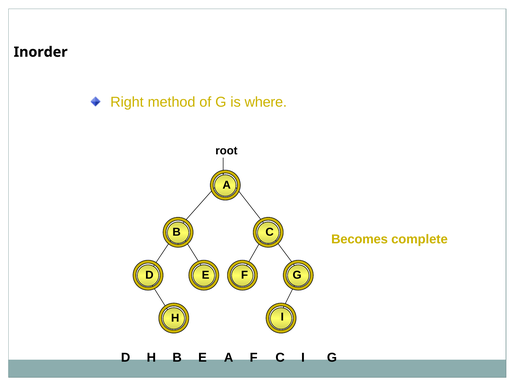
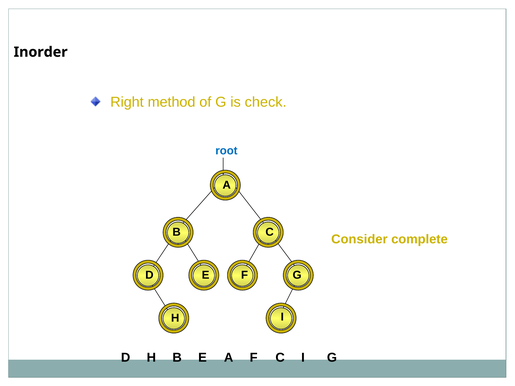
where: where -> check (266, 102)
root colour: black -> blue (226, 151)
Becomes: Becomes -> Consider (359, 239)
